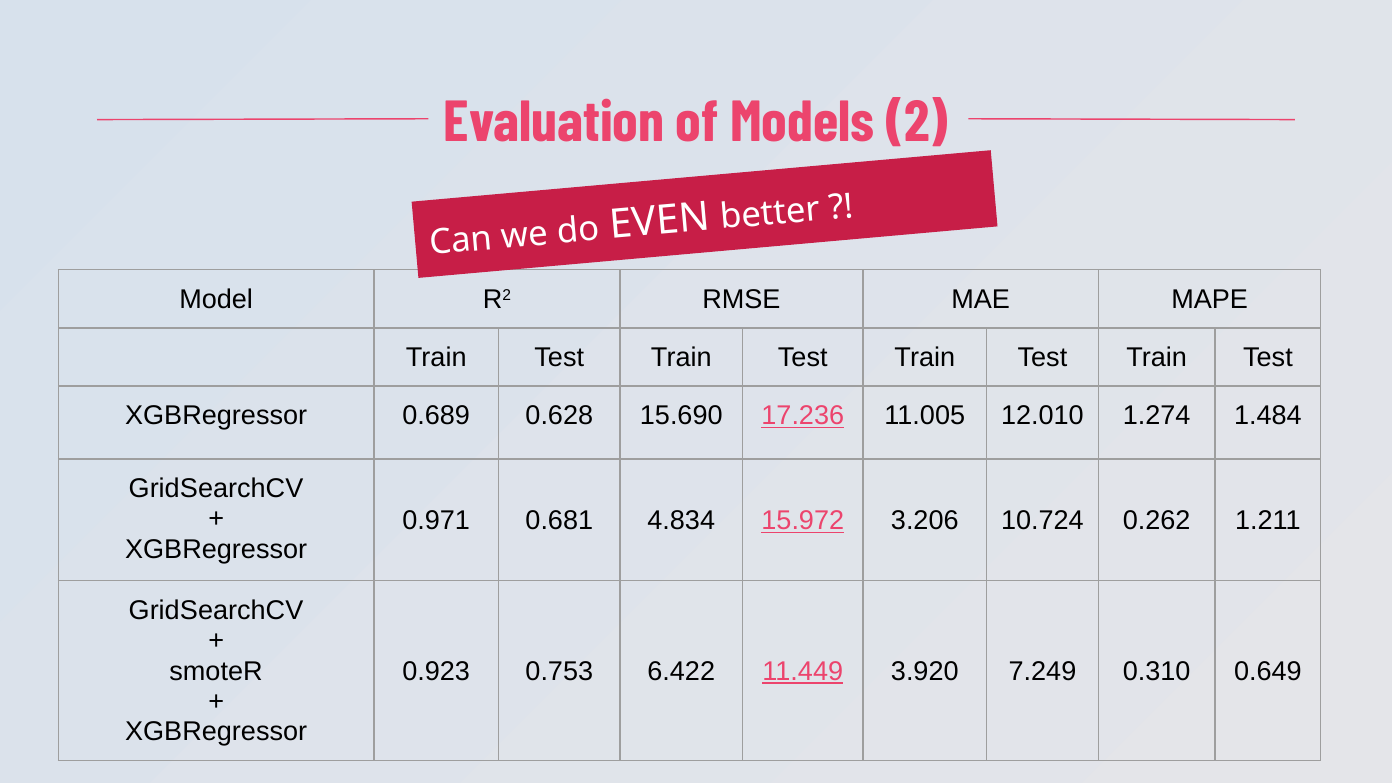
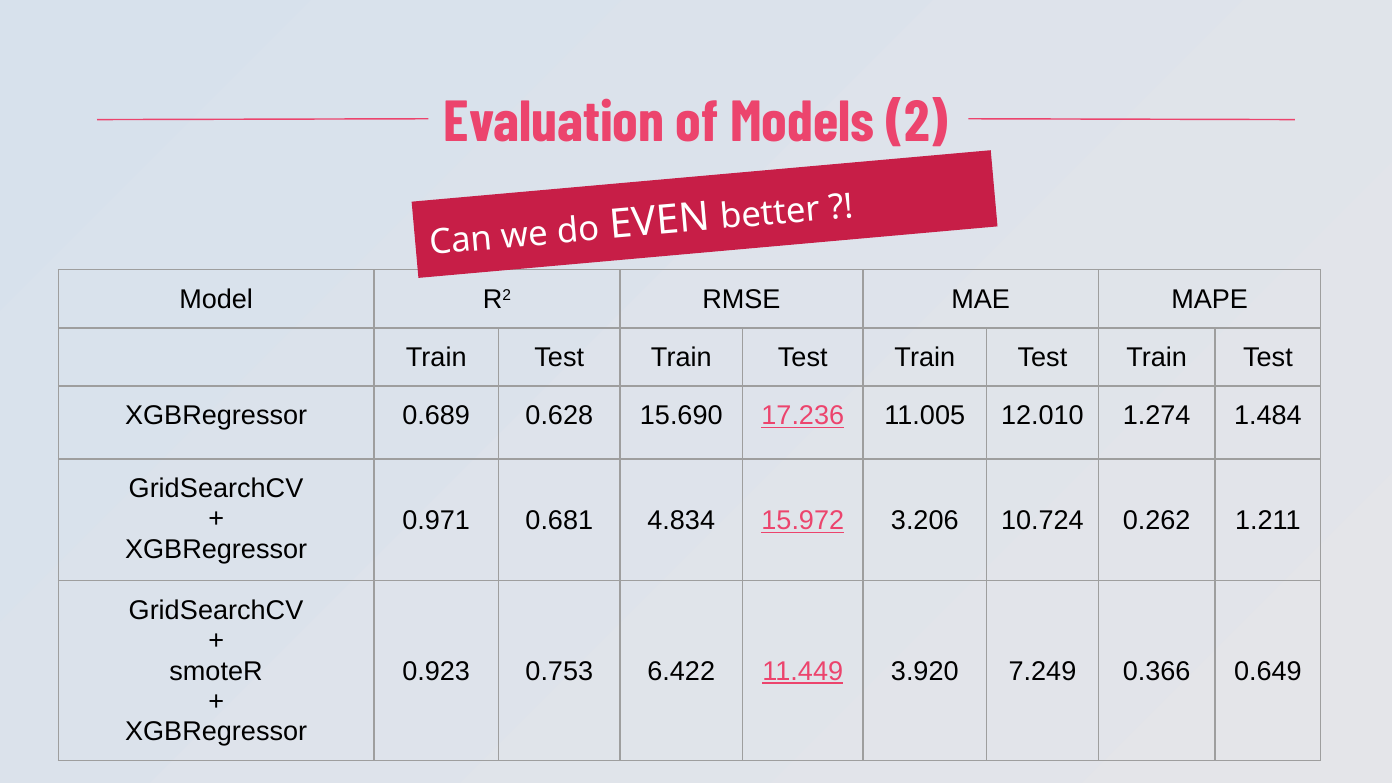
0.310: 0.310 -> 0.366 (1157, 671)
